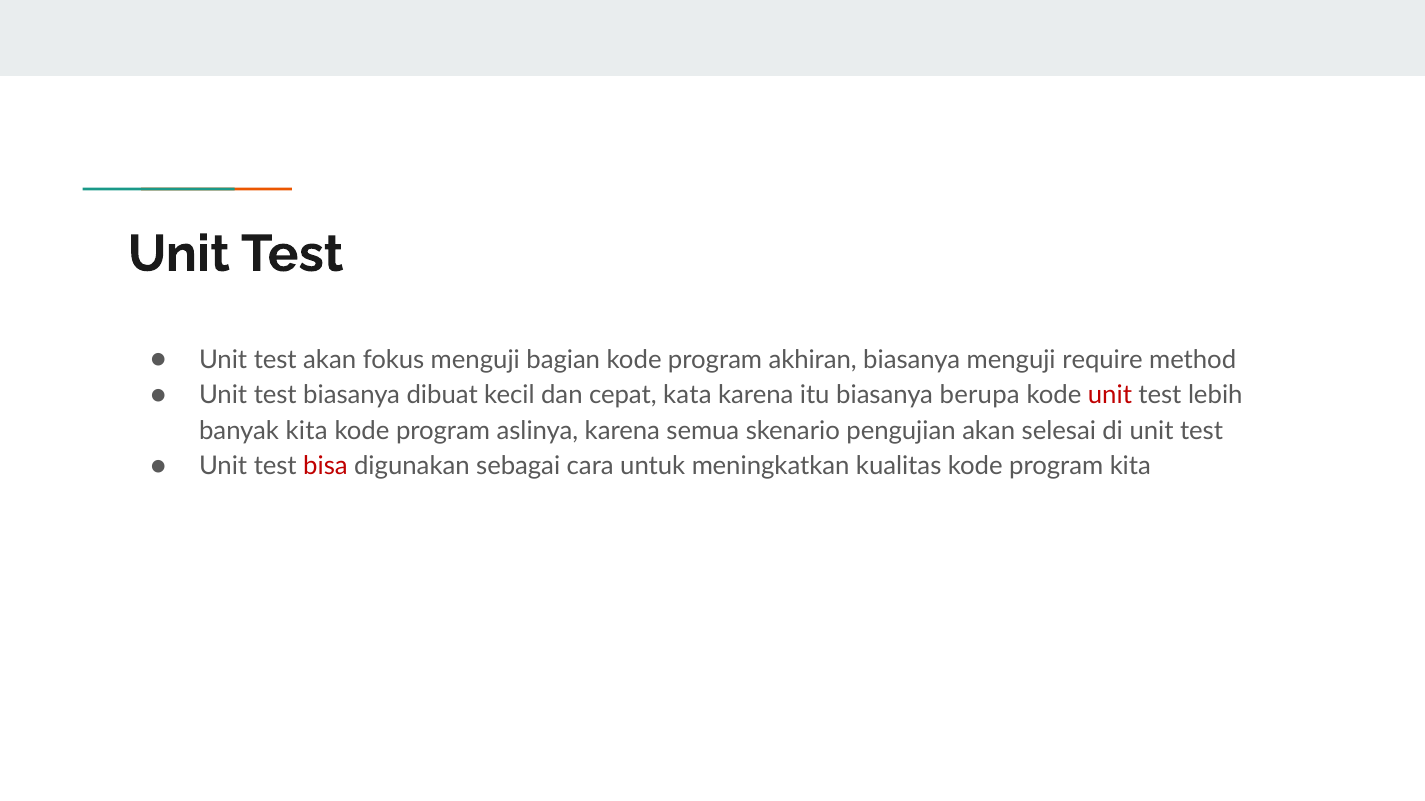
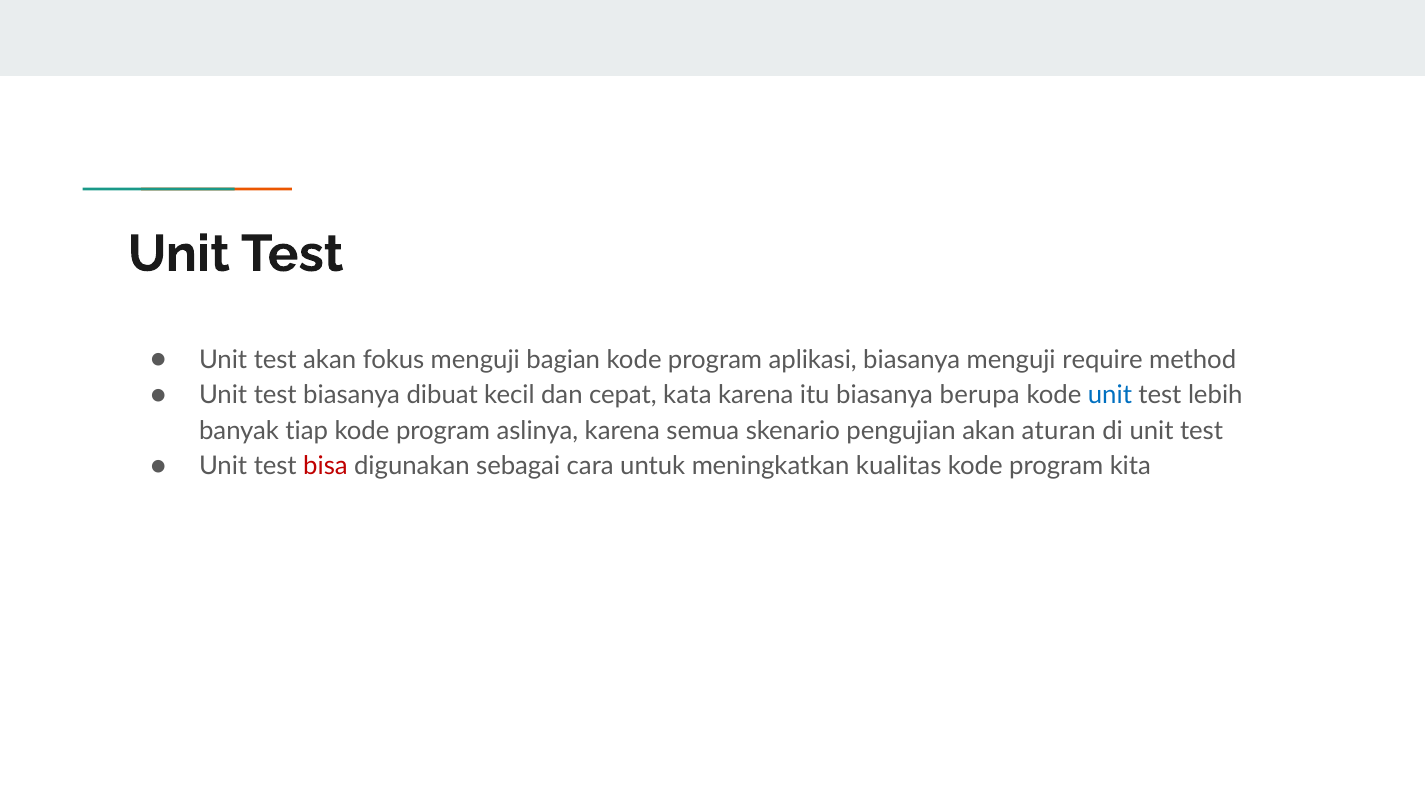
akhiran: akhiran -> aplikasi (813, 360)
unit colour: red -> blue (1110, 396)
banyak kita: kita -> tiap (307, 431)
selesai: selesai -> aturan (1059, 431)
